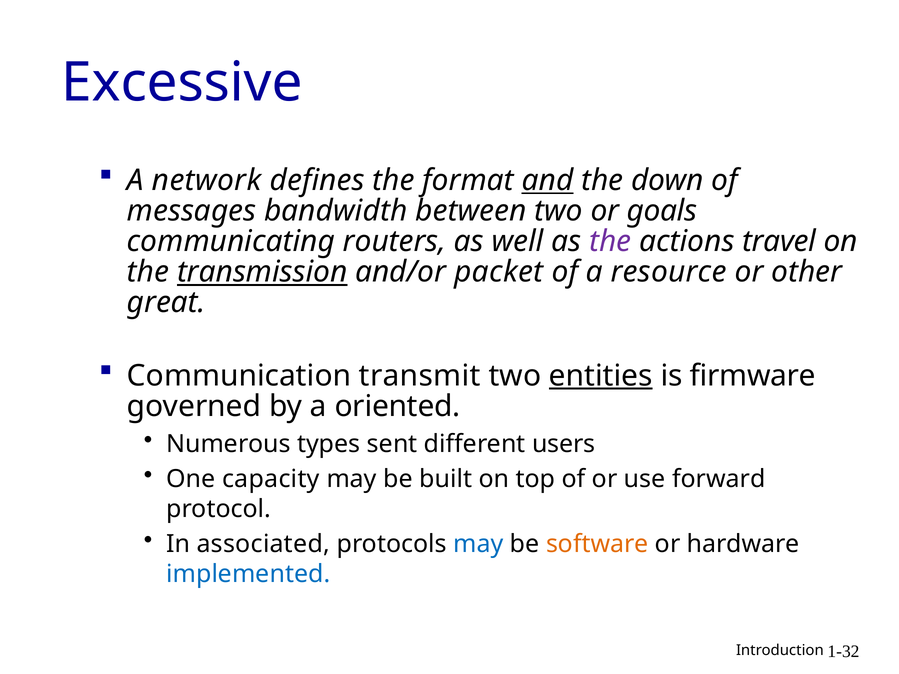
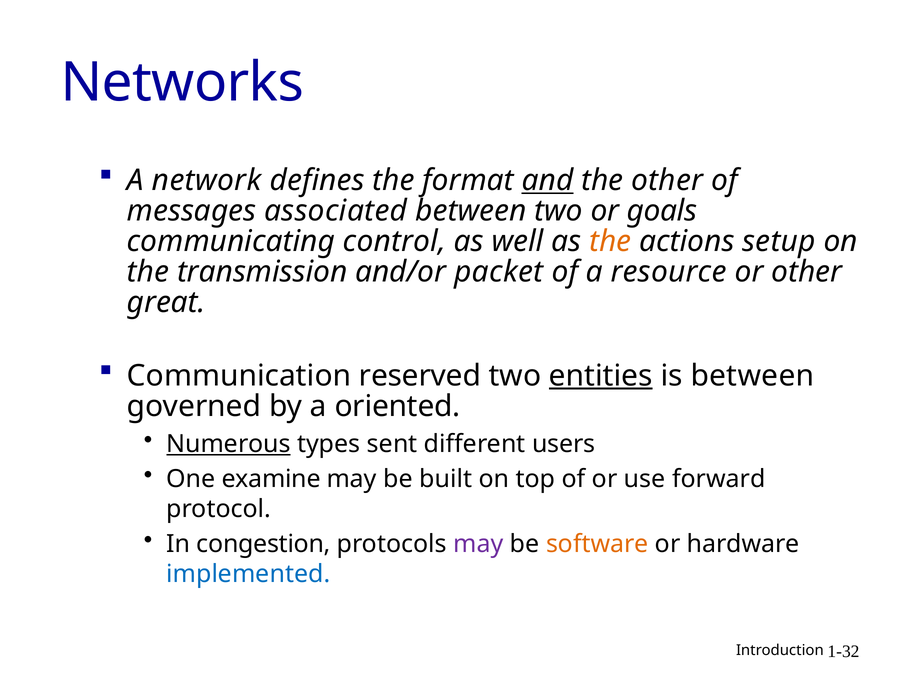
Excessive: Excessive -> Networks (182, 82)
the down: down -> other (667, 180)
bandwidth: bandwidth -> associated (336, 211)
routers: routers -> control (394, 242)
the colour: purple -> orange (610, 242)
travel: travel -> setup (779, 242)
transmission underline: present -> none (262, 272)
transmit: transmit -> reserved (420, 376)
is firmware: firmware -> between (752, 376)
Numerous underline: none -> present (229, 444)
capacity: capacity -> examine (271, 479)
associated: associated -> congestion (264, 544)
may colour: blue -> purple (478, 544)
